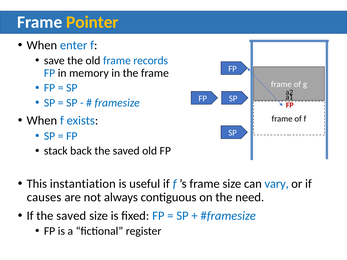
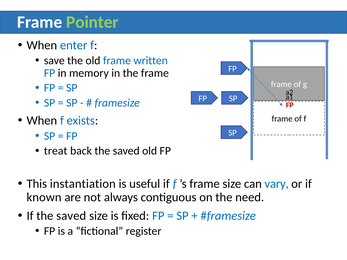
Pointer colour: yellow -> light green (92, 22)
records: records -> written (151, 61)
stack: stack -> treat (56, 151)
causes: causes -> known (44, 198)
